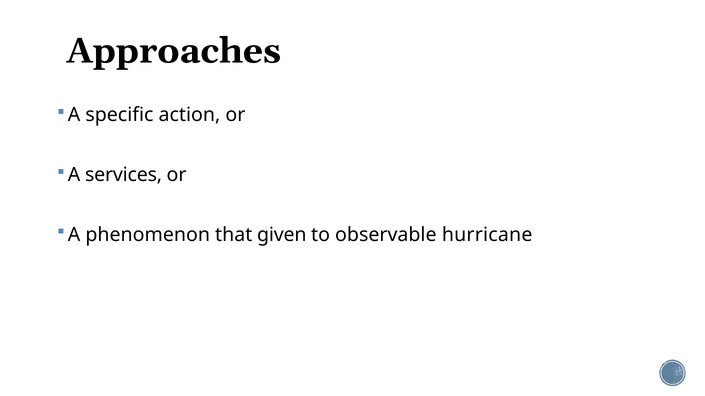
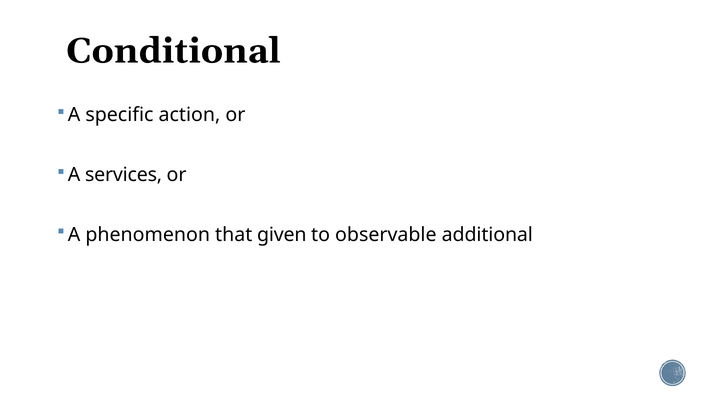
Approaches: Approaches -> Conditional (174, 51)
hurricane: hurricane -> additional (487, 235)
